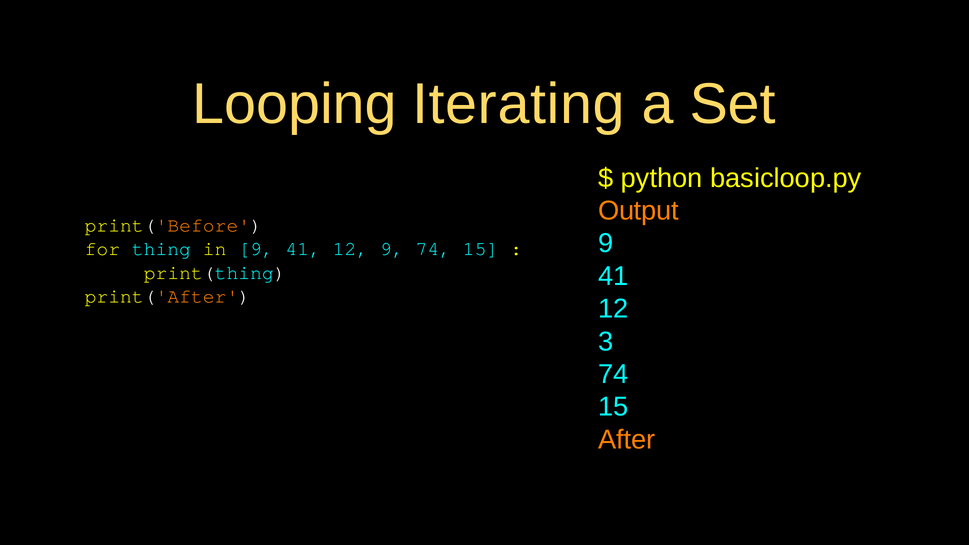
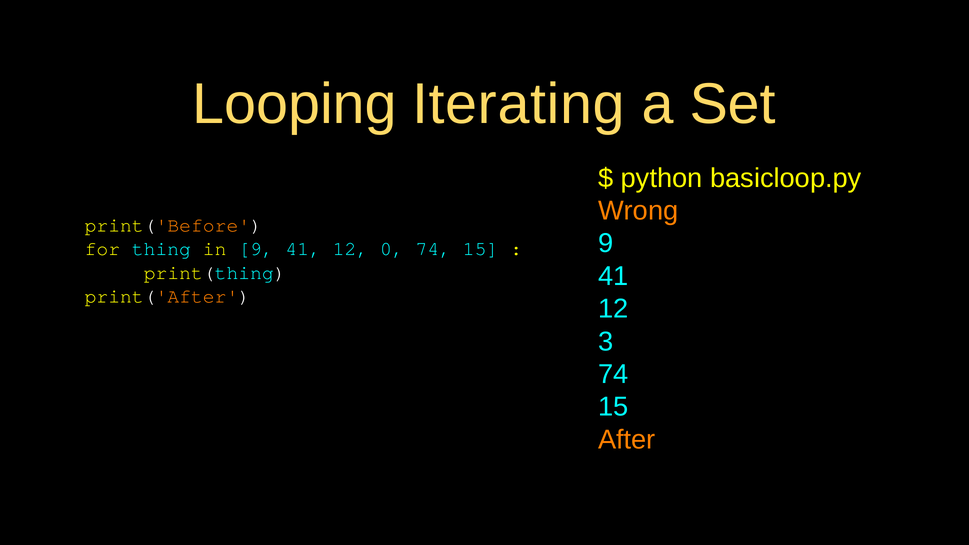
Output: Output -> Wrong (638, 211)
12 9: 9 -> 0 (392, 249)
